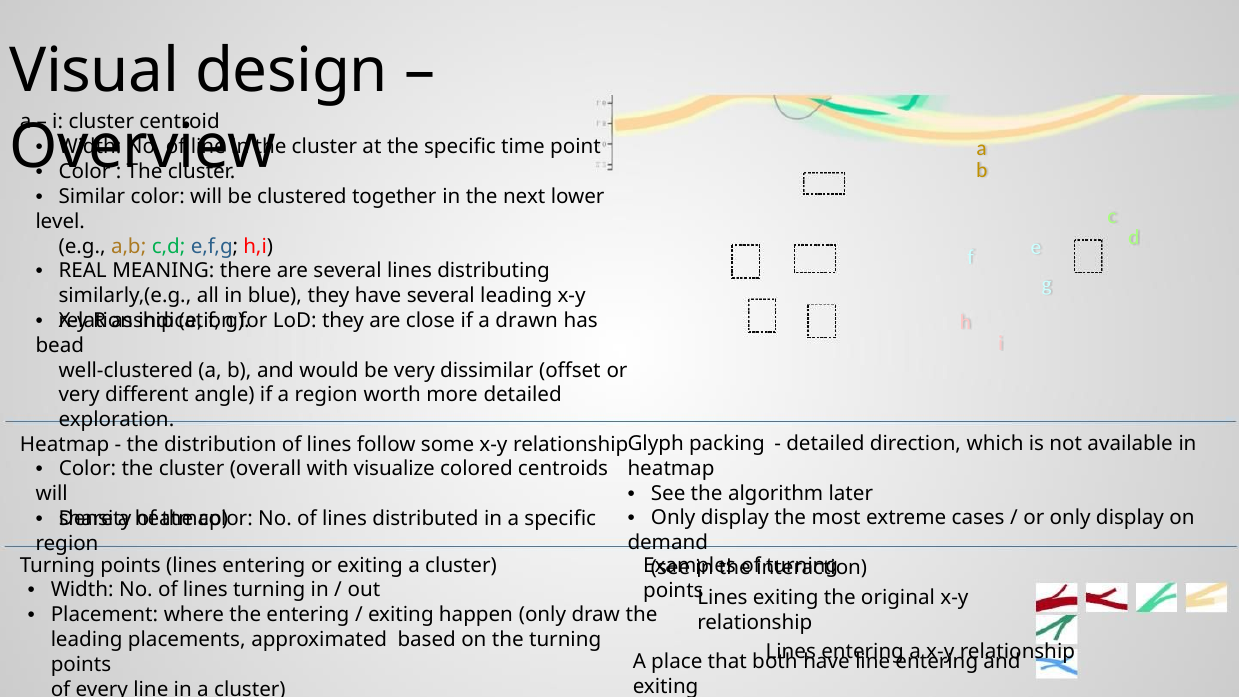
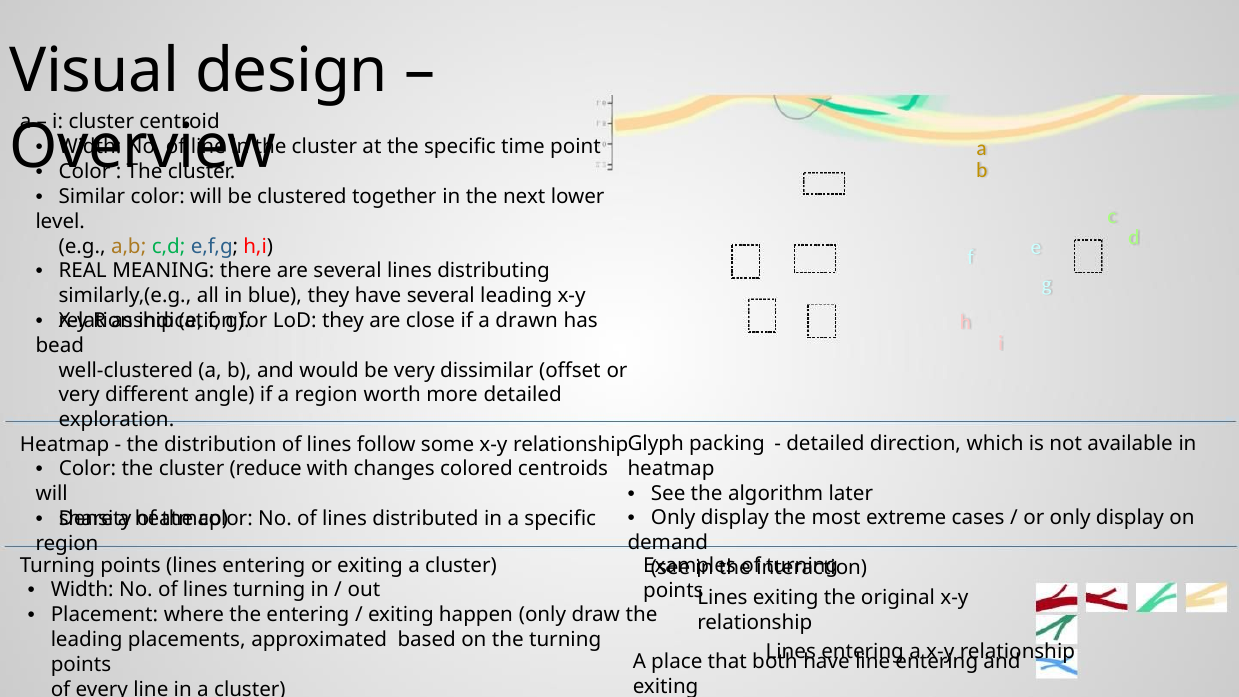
overall: overall -> reduce (266, 469)
visualize: visualize -> changes (394, 469)
